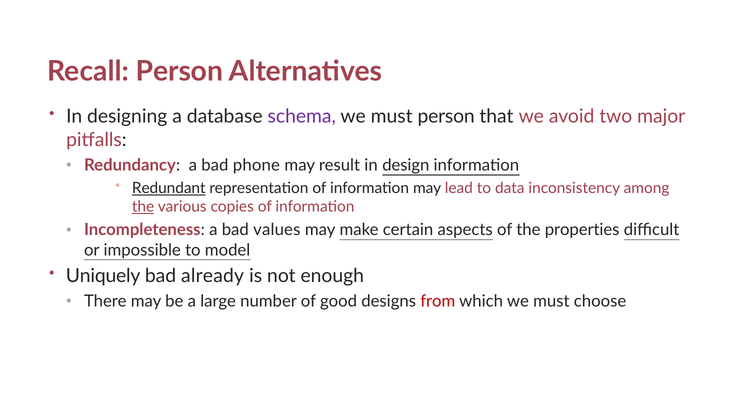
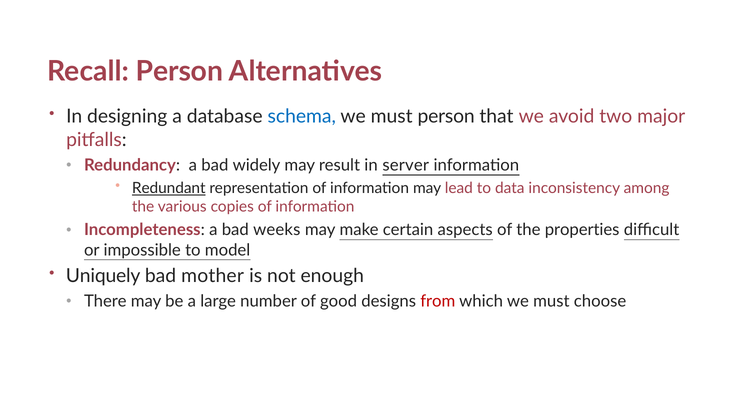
schema colour: purple -> blue (302, 117)
phone: phone -> widely (256, 165)
design: design -> server (406, 165)
the underline: present -> none (143, 207)
values: values -> weeks (277, 230)
already: already -> mother (213, 276)
